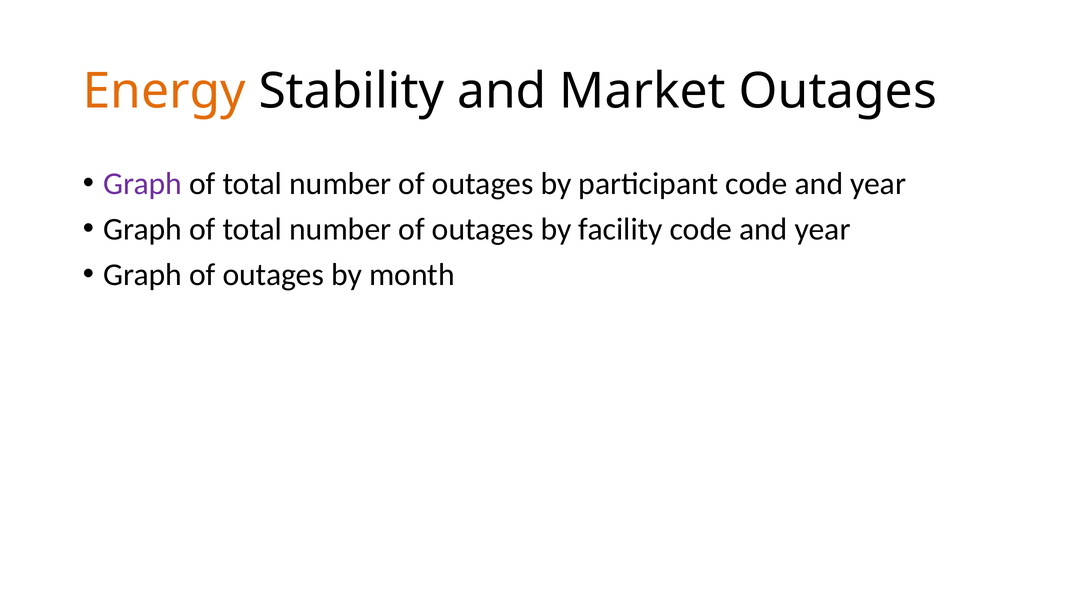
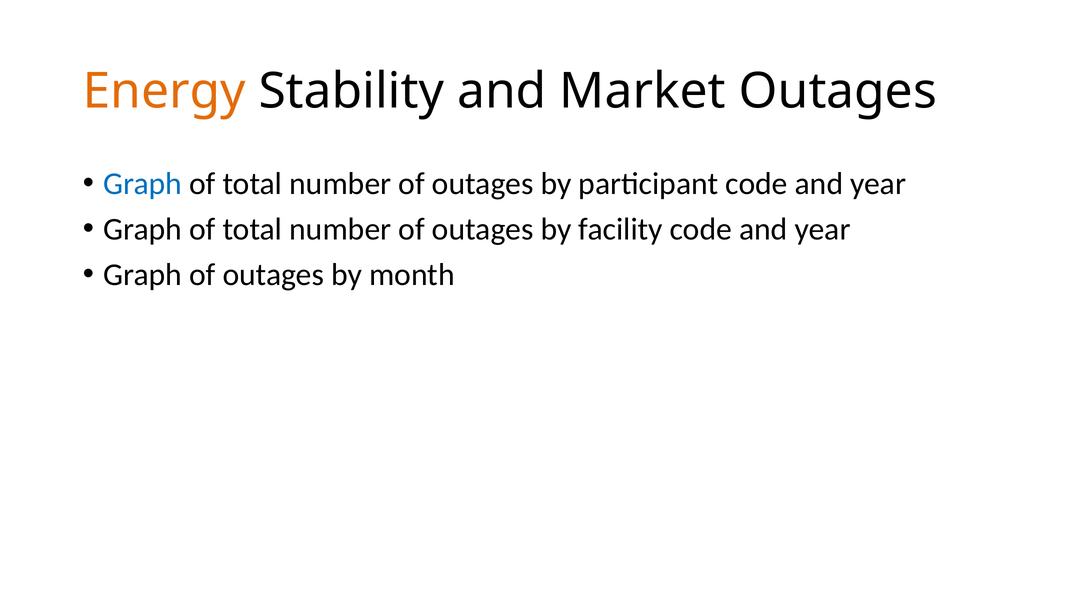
Graph colour: purple -> blue (143, 184)
